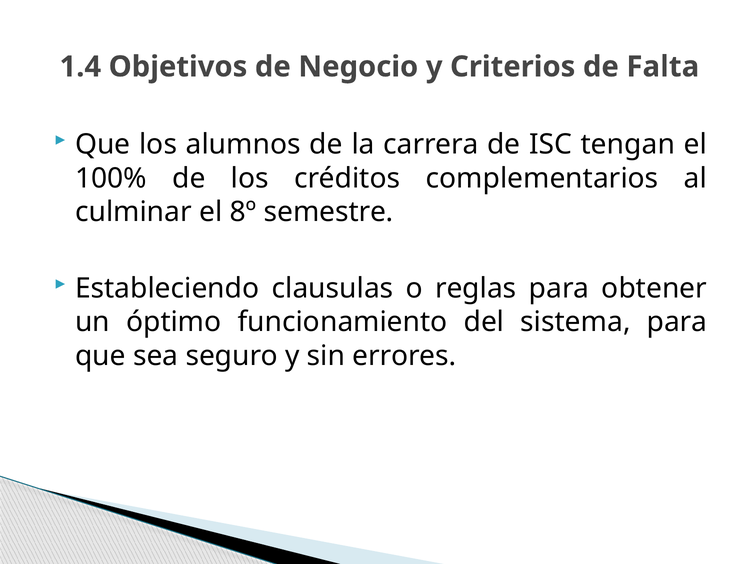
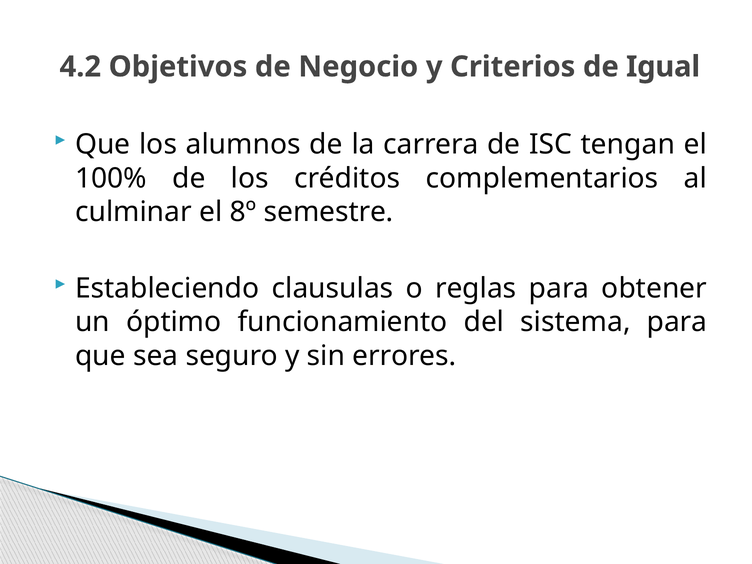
1.4: 1.4 -> 4.2 (80, 67)
Falta: Falta -> Igual (663, 67)
